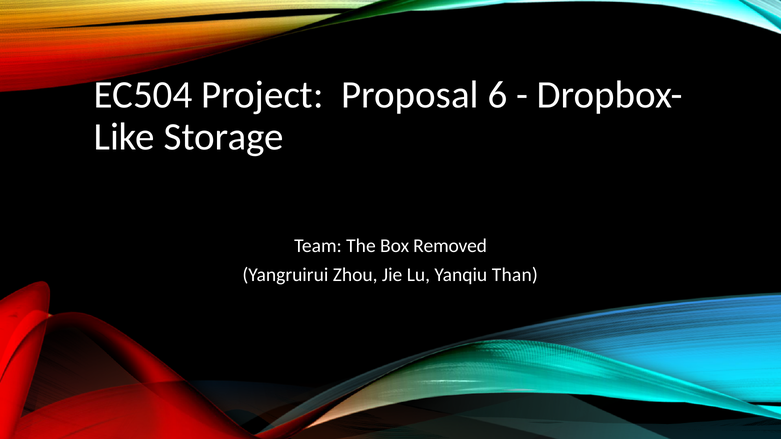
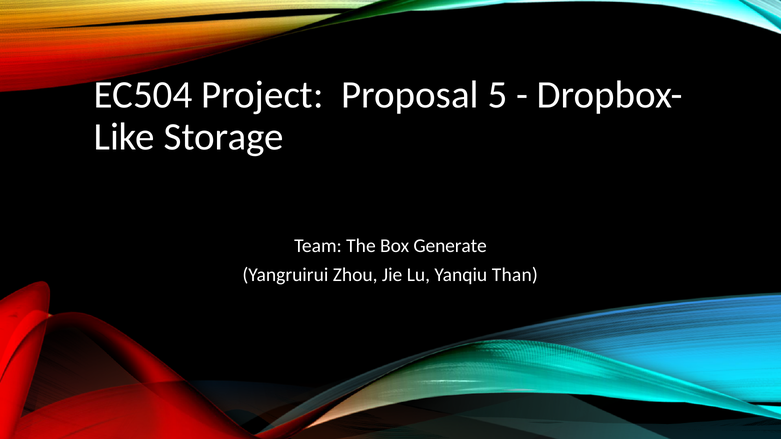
6: 6 -> 5 (497, 95)
Removed: Removed -> Generate (450, 246)
